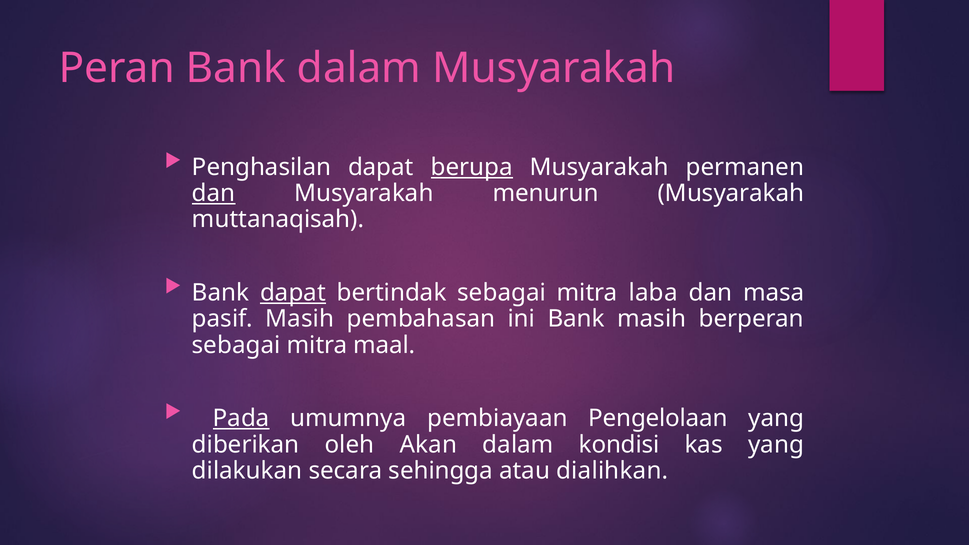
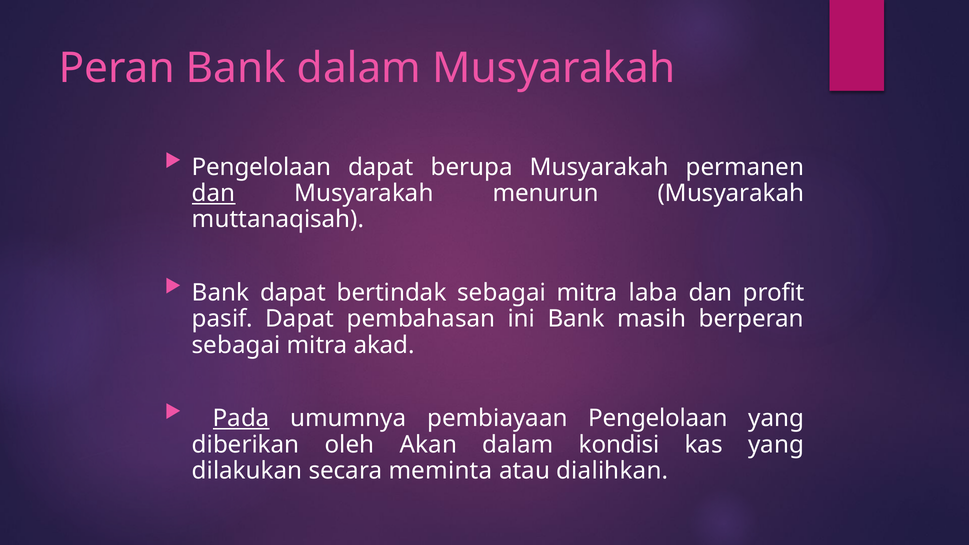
Penghasilan: Penghasilan -> Pengelolaan (262, 167)
berupa underline: present -> none (472, 167)
dapat underline: present -> none (293, 293)
masa: masa -> profit (774, 293)
pasif Masih: Masih -> Dapat (300, 319)
maal: maal -> akad (384, 345)
sehingga: sehingga -> meminta (441, 471)
